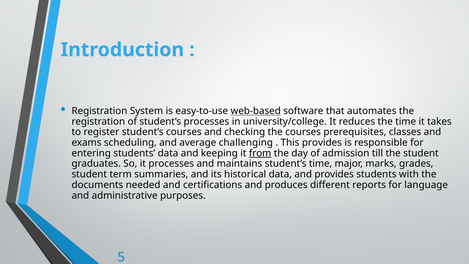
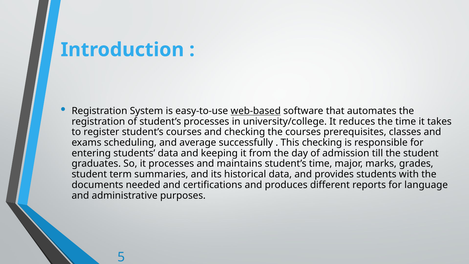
challenging: challenging -> successfully (246, 143)
This provides: provides -> checking (322, 143)
from underline: present -> none (260, 153)
